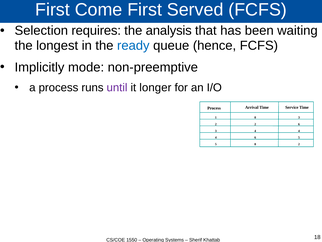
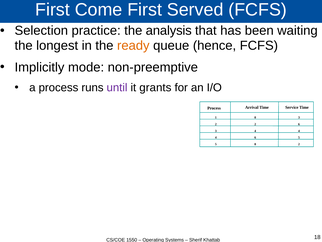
requires: requires -> practice (96, 31)
ready colour: blue -> orange (133, 45)
longer: longer -> grants (155, 87)
